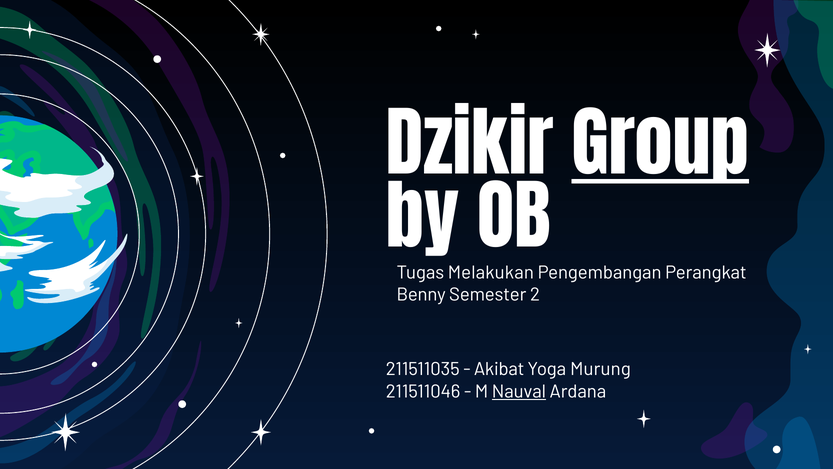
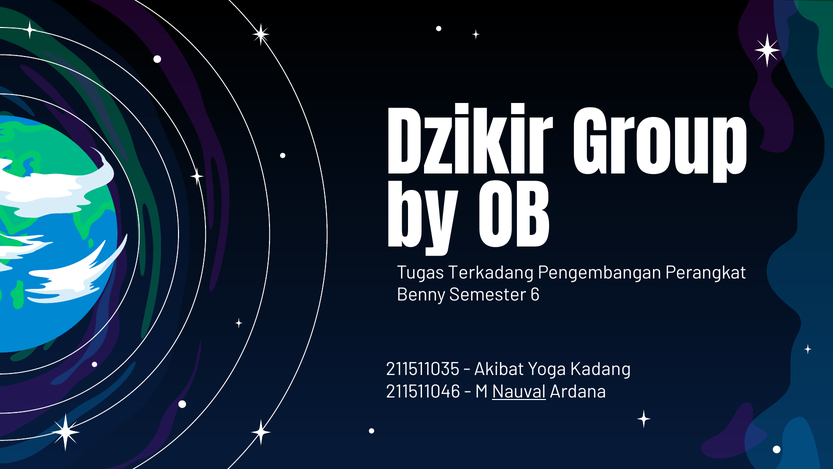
Group underline: present -> none (660, 148)
Melakukan: Melakukan -> Terkadang (491, 272)
2: 2 -> 6 (535, 295)
Murung: Murung -> Kadang (600, 369)
